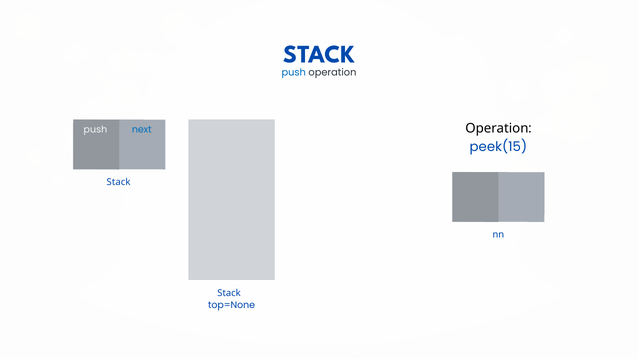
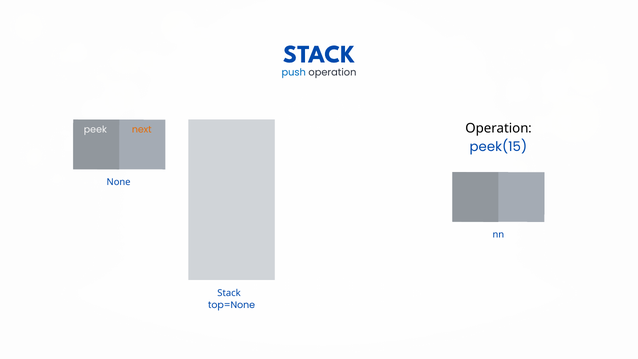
push: push -> peek (95, 129)
next colour: blue -> orange (142, 129)
Stack: Stack -> None (119, 182)
